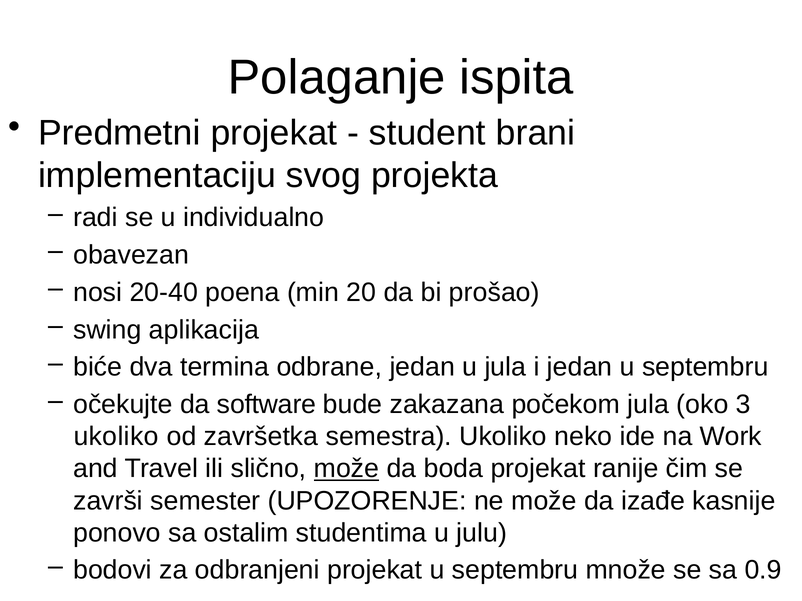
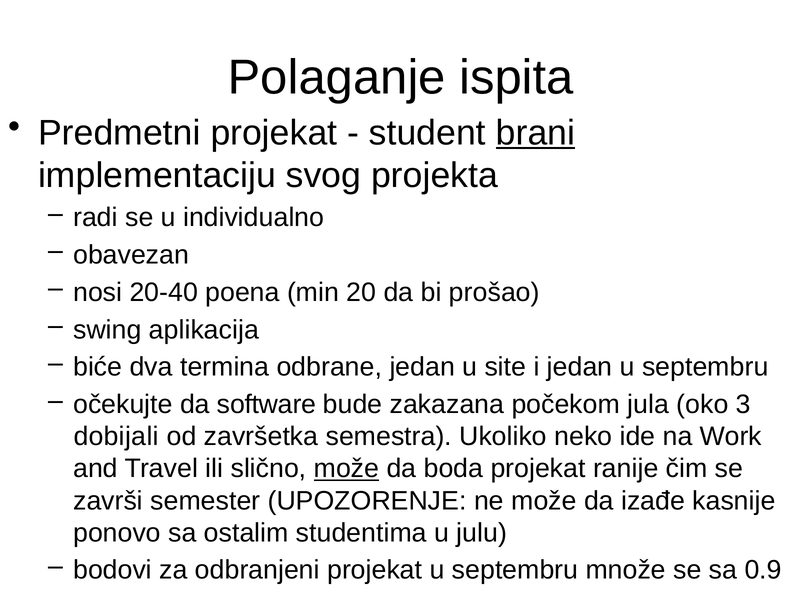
brani underline: none -> present (535, 133)
u jula: jula -> site (505, 367)
ukoliko: ukoliko -> dobijali (116, 437)
